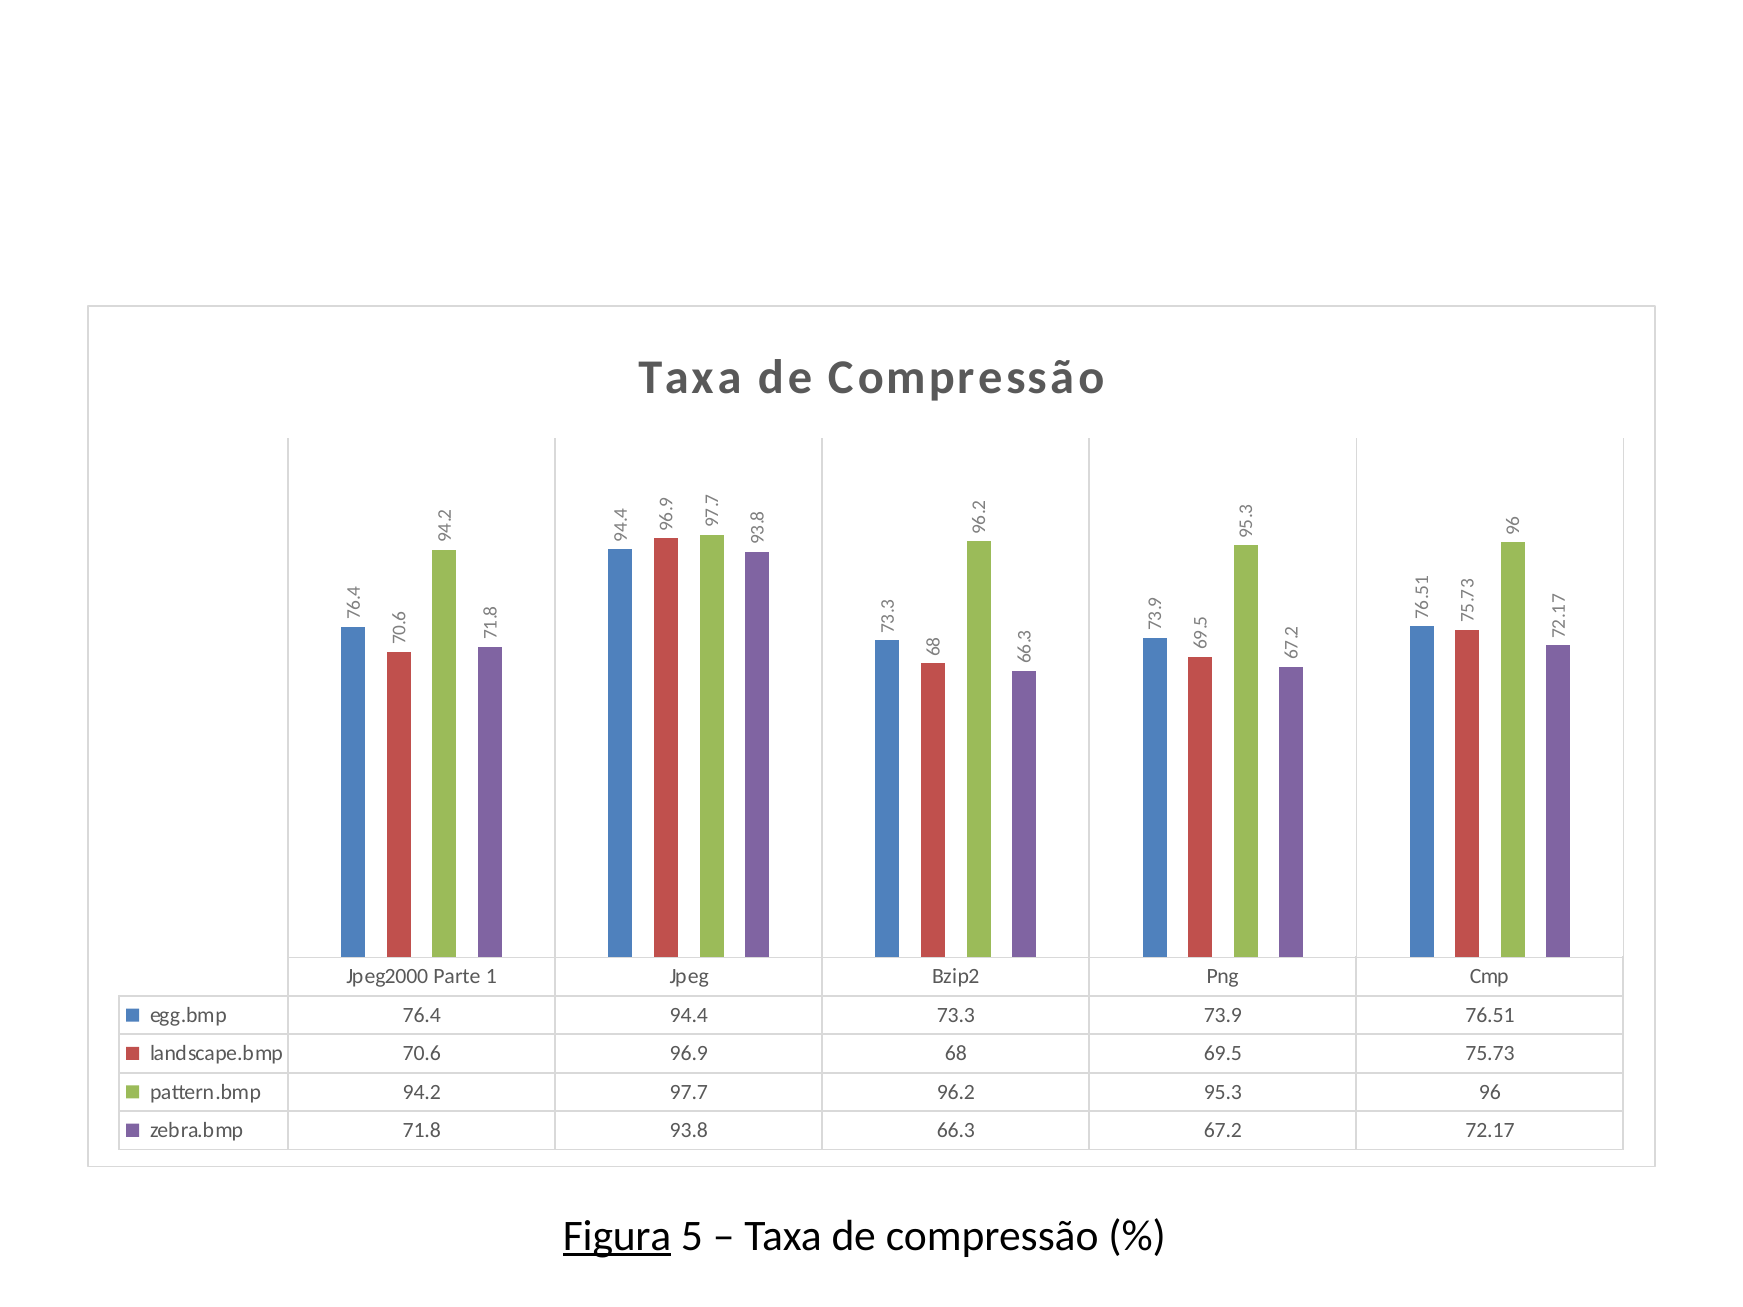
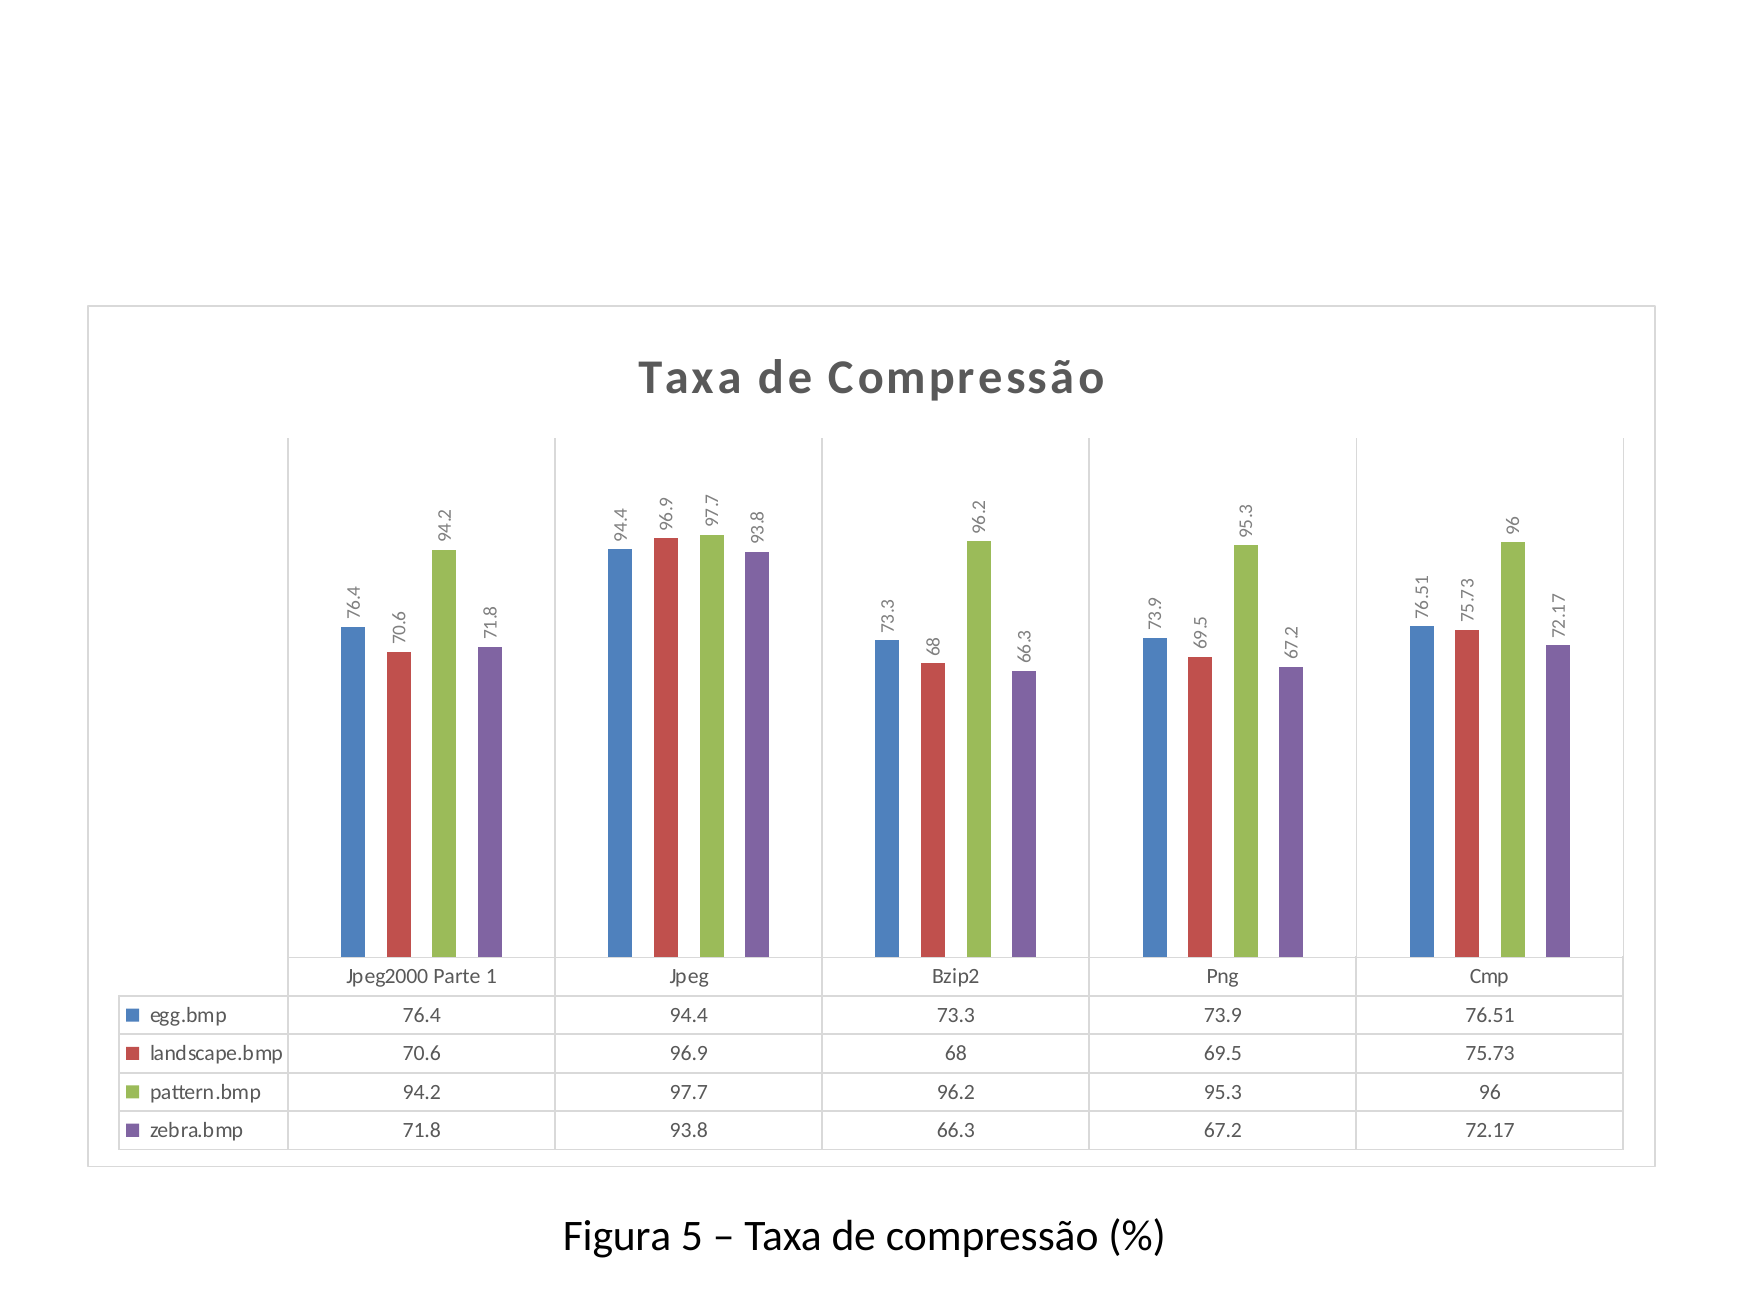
Figura underline: present -> none (617, 1236)
